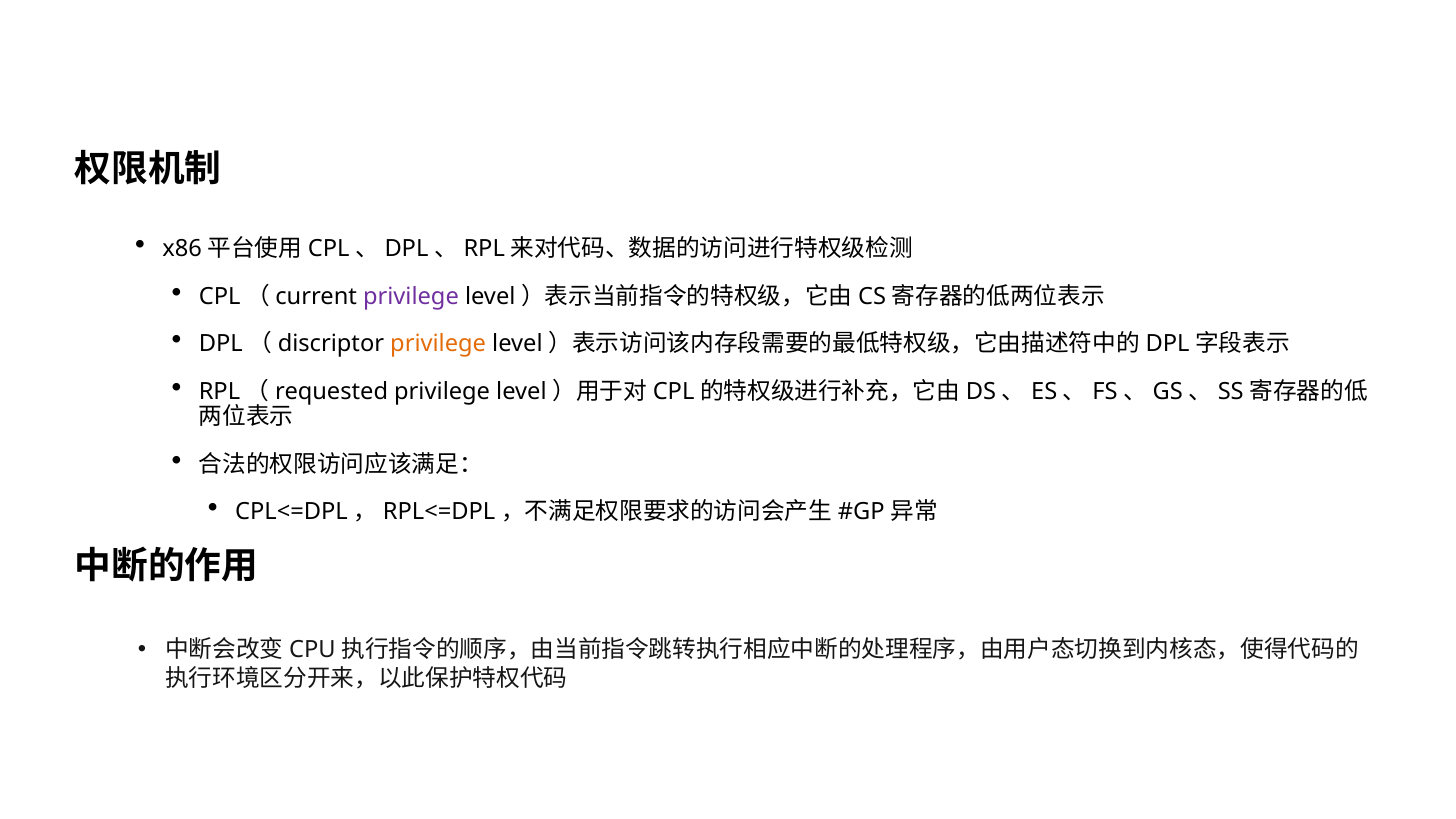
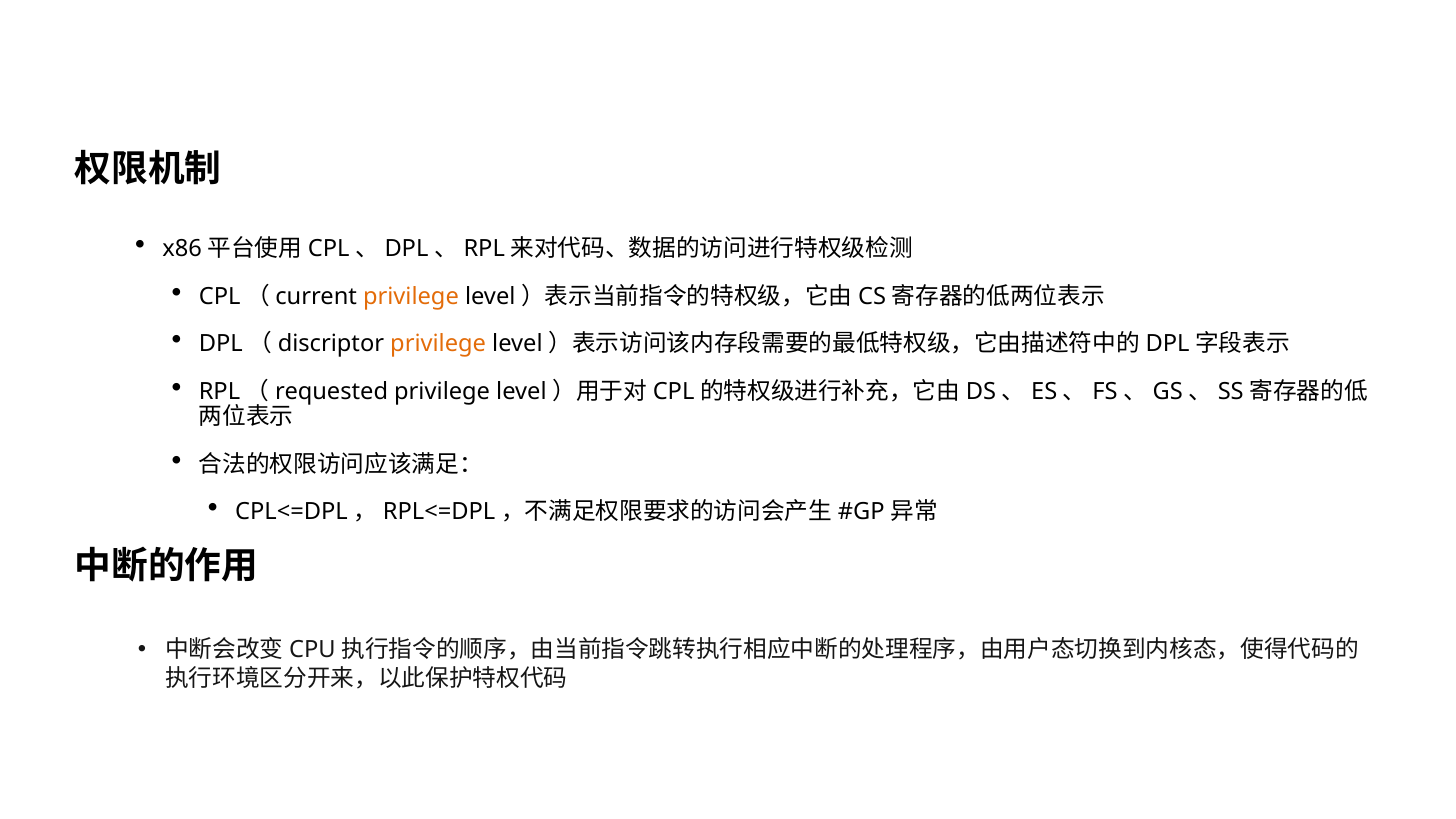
privilege colour: purple -> orange (411, 296)
